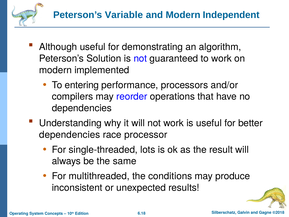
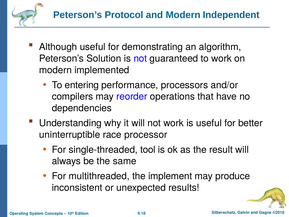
Variable: Variable -> Protocol (124, 15)
dependencies: dependencies -> uninterruptible (70, 135)
lots: lots -> tool (148, 149)
conditions: conditions -> implement (170, 176)
